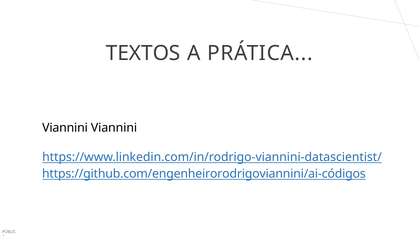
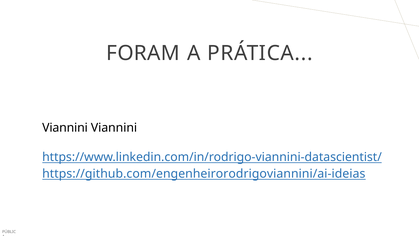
TEXTOS: TEXTOS -> FORAM (143, 53)
https://github.com/engenheirorodrigoviannini/ai-códigos: https://github.com/engenheirorodrigoviannini/ai-códigos -> https://github.com/engenheirorodrigoviannini/ai-ideias (204, 174)
